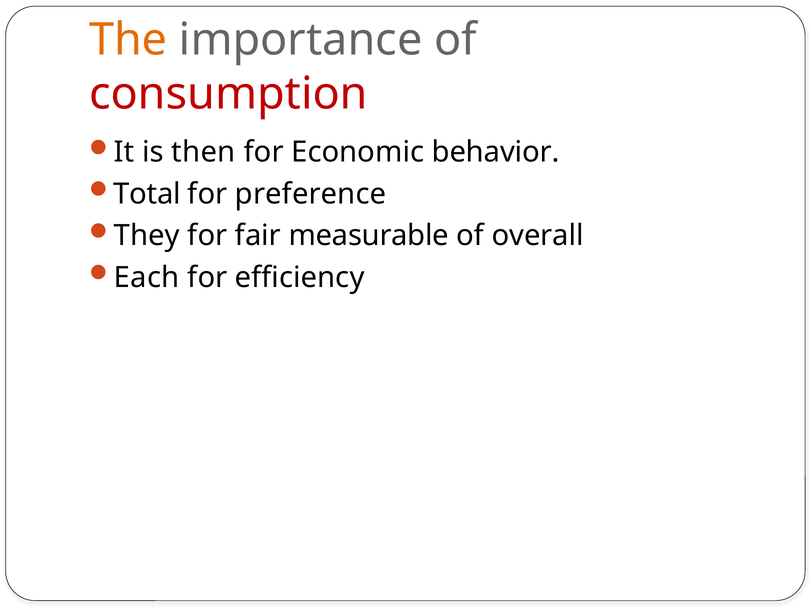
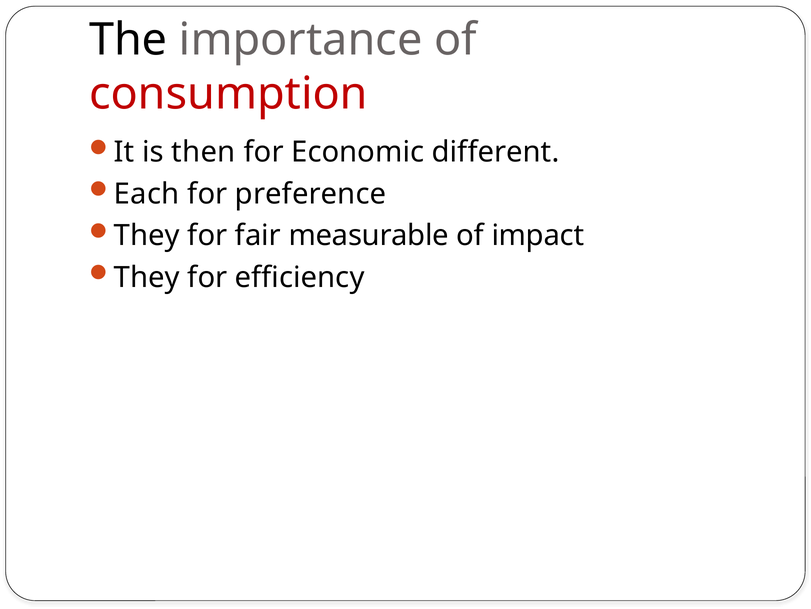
The colour: orange -> black (128, 40)
behavior: behavior -> different (496, 152)
Total: Total -> Each (147, 194)
overall: overall -> impact (538, 235)
Each: Each -> They (147, 277)
